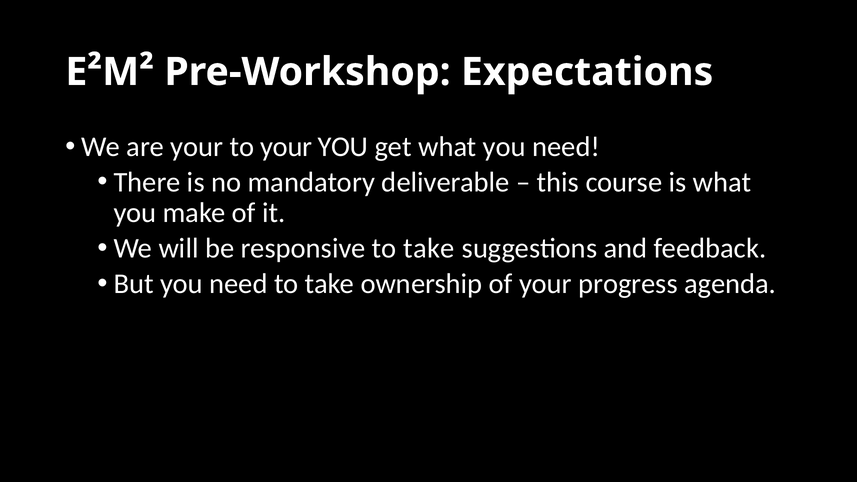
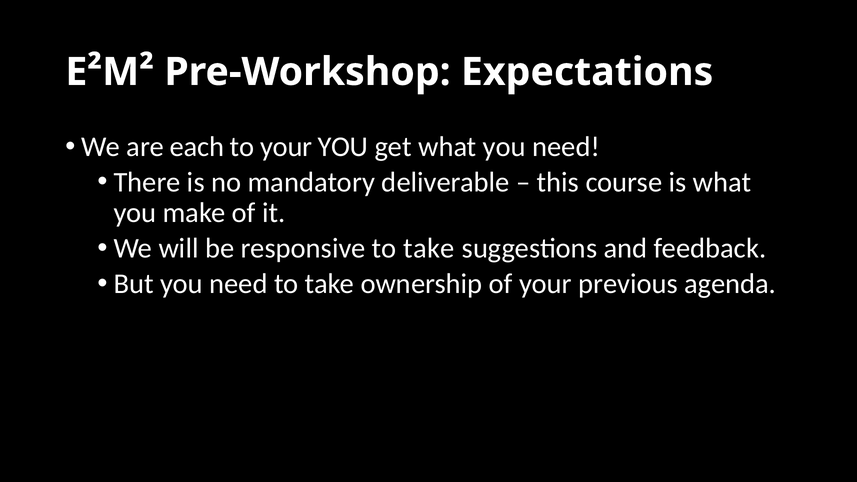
are your: your -> each (197, 147)
progress: progress -> previous (628, 284)
